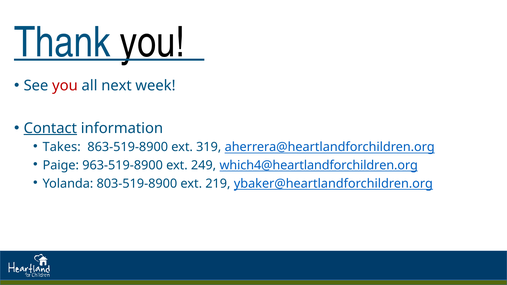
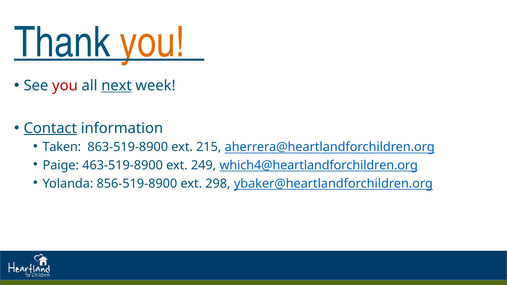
you colour: black -> orange (153, 42)
next underline: none -> present (117, 86)
Takes: Takes -> Taken (62, 147)
319: 319 -> 215 (209, 147)
963-519-8900: 963-519-8900 -> 463-519-8900 (123, 165)
803-519-8900: 803-519-8900 -> 856-519-8900 (137, 184)
219: 219 -> 298 (218, 184)
